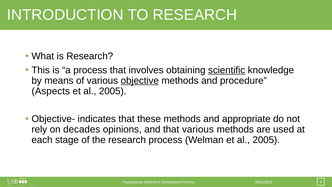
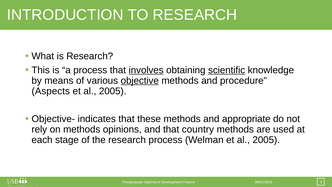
involves underline: none -> present (146, 70)
on decades: decades -> methods (82, 129)
that various: various -> country (198, 129)
